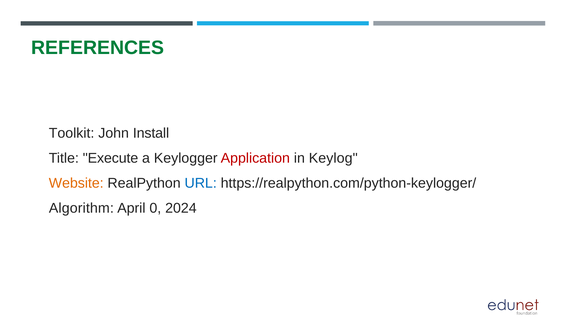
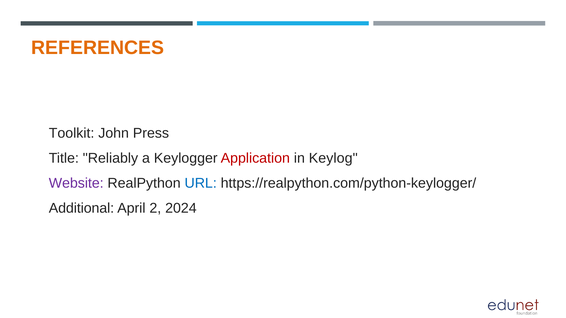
REFERENCES colour: green -> orange (98, 48)
Install: Install -> Press (151, 133)
Execute: Execute -> Reliably (110, 158)
Website colour: orange -> purple (76, 183)
Algorithm: Algorithm -> Additional (81, 208)
0: 0 -> 2 (155, 208)
